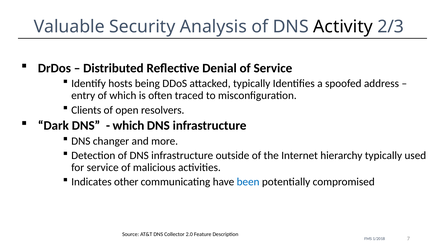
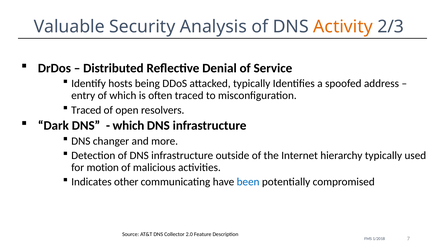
Activity colour: black -> orange (343, 27)
Clients: Clients -> Traced (86, 110)
for service: service -> motion (103, 168)
